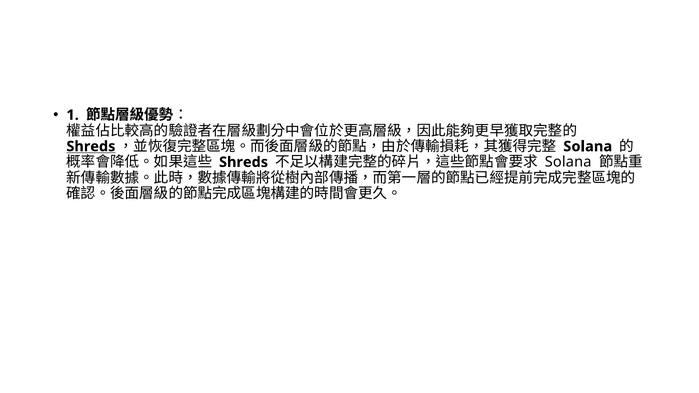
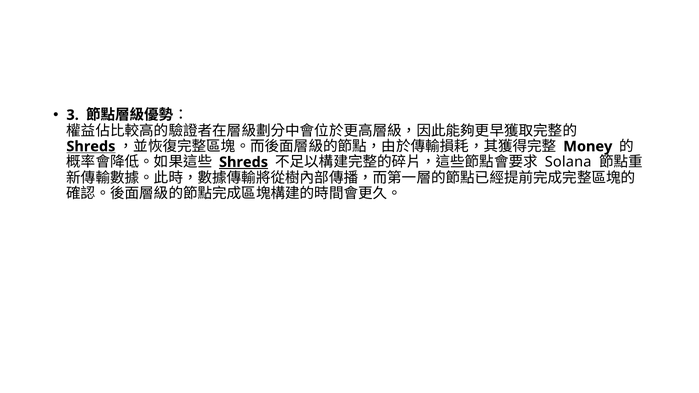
1: 1 -> 3 (73, 115)
Solana: Solana -> Money (588, 147)
Shreds underline: none -> present (244, 162)
